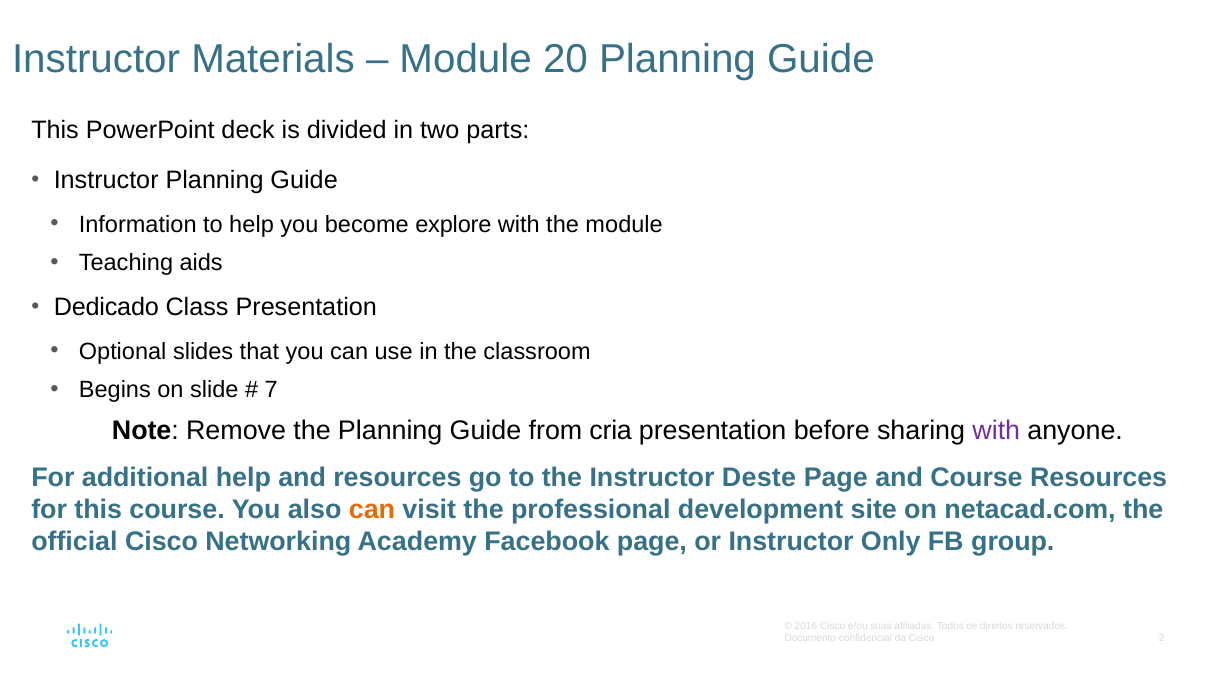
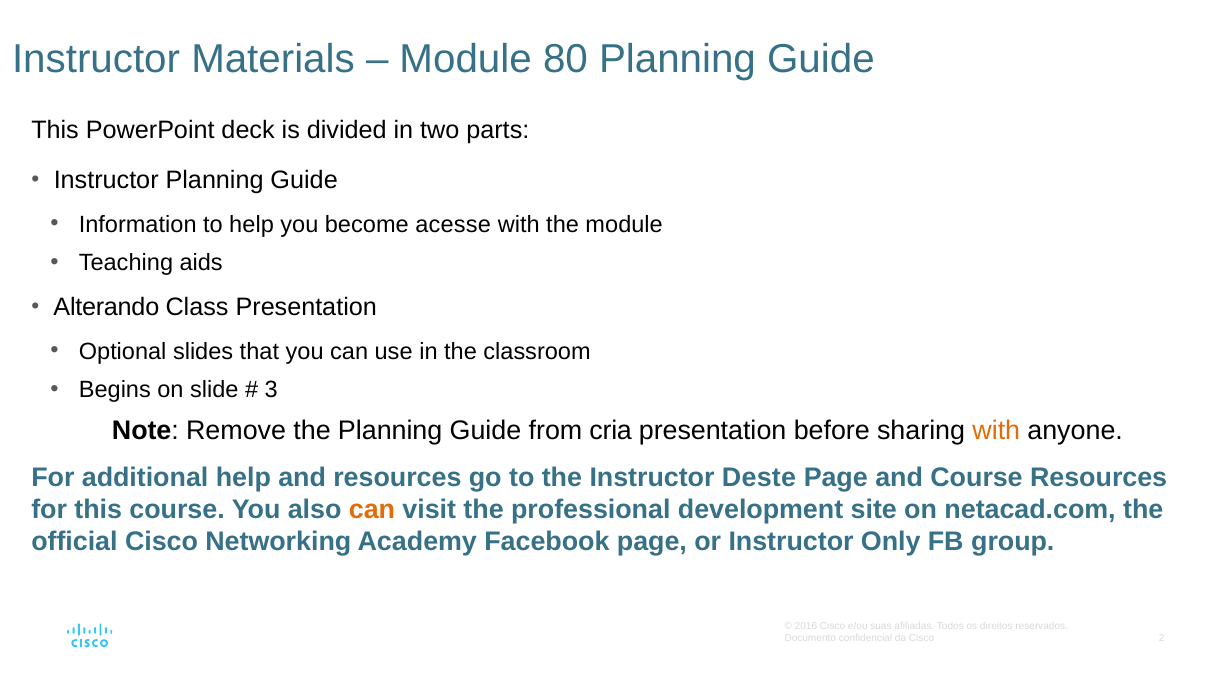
20: 20 -> 80 (565, 60)
explore: explore -> acesse (453, 225)
Dedicado: Dedicado -> Alterando (106, 307)
7: 7 -> 3 (271, 390)
with colour: purple -> orange (996, 431)
